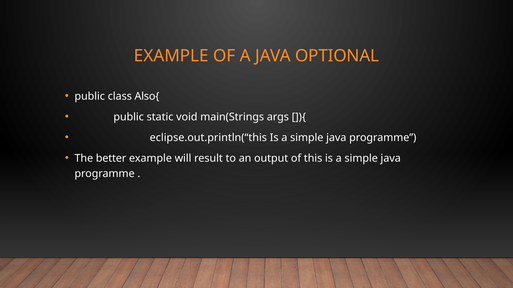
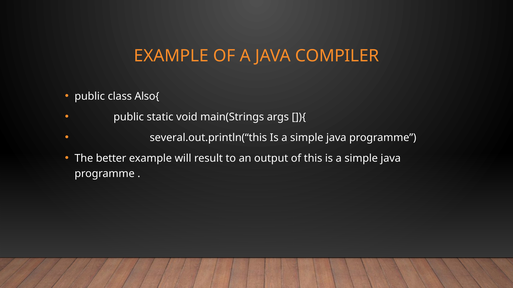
OPTIONAL: OPTIONAL -> COMPILER (337, 56)
eclipse.out.println(“this: eclipse.out.println(“this -> several.out.println(“this (208, 138)
